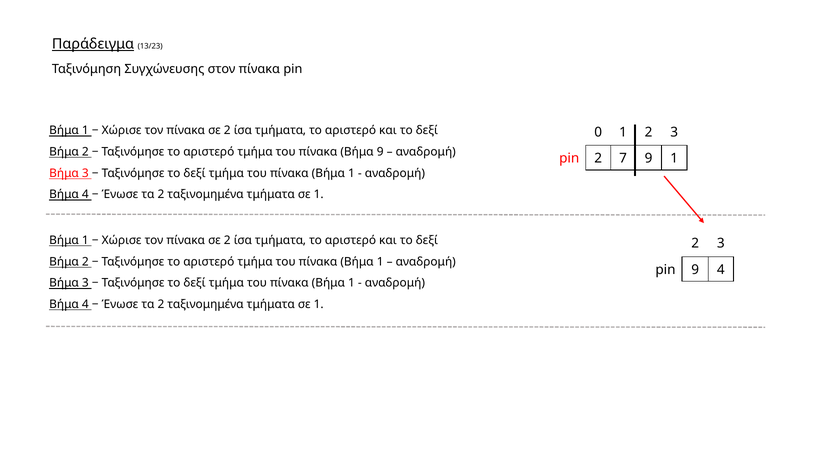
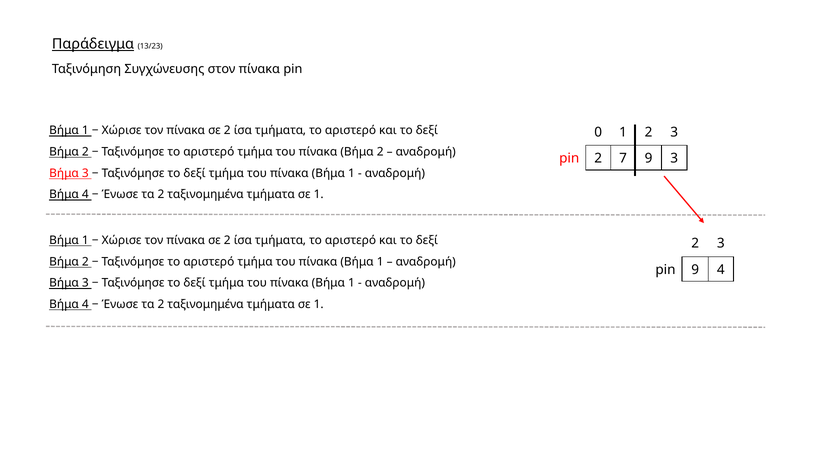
πίνακα Βήμα 9: 9 -> 2 (380, 152)
9 1: 1 -> 3 (674, 158)
